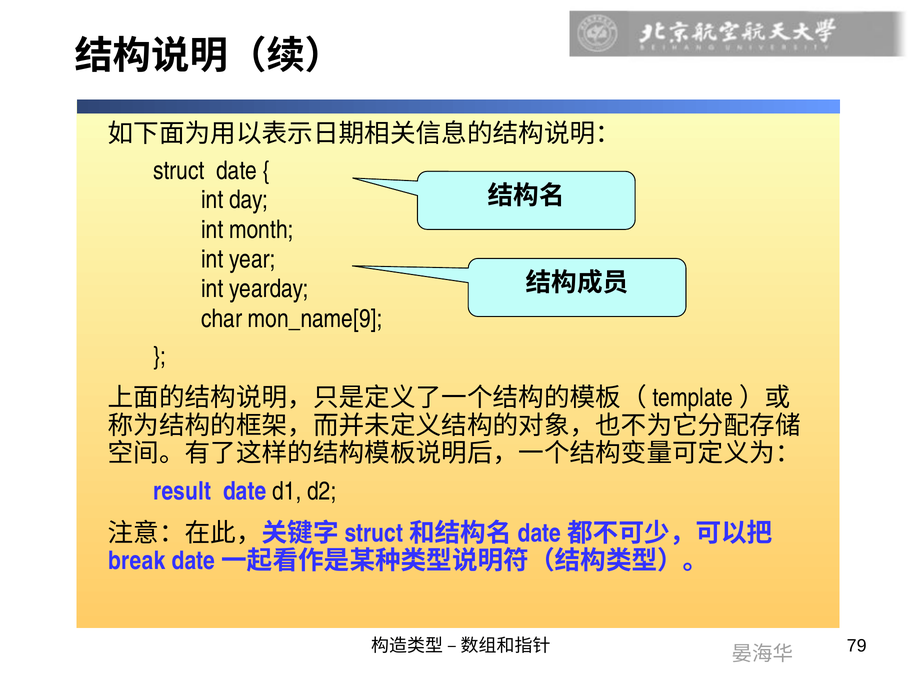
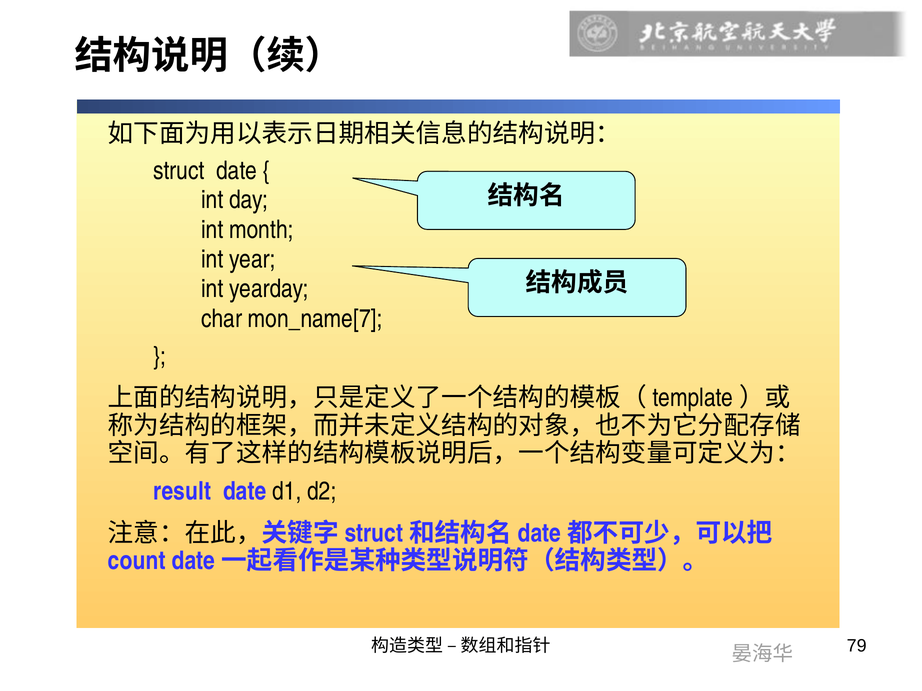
mon_name[9: mon_name[9 -> mon_name[7 (315, 319)
break: break -> count (137, 561)
